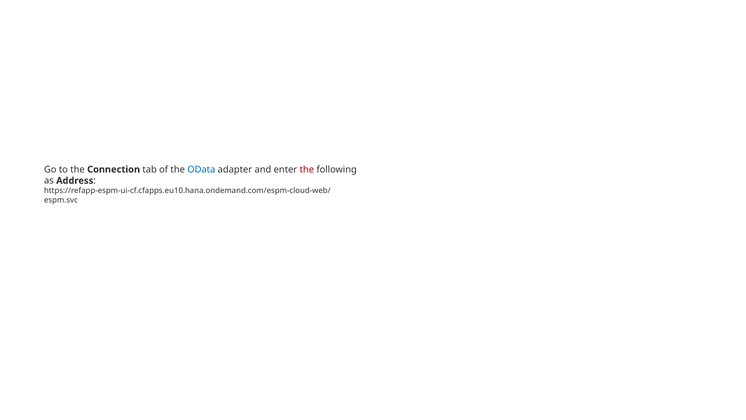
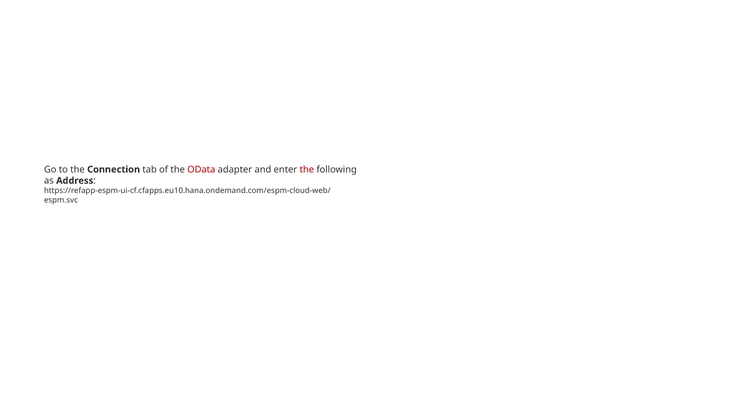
OData colour: blue -> red (201, 169)
